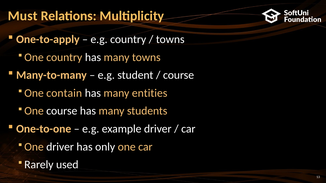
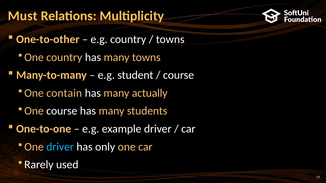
One-to-apply: One-to-apply -> One-to-other (48, 39)
entities: entities -> actually (150, 93)
driver colour: white -> light blue (60, 147)
